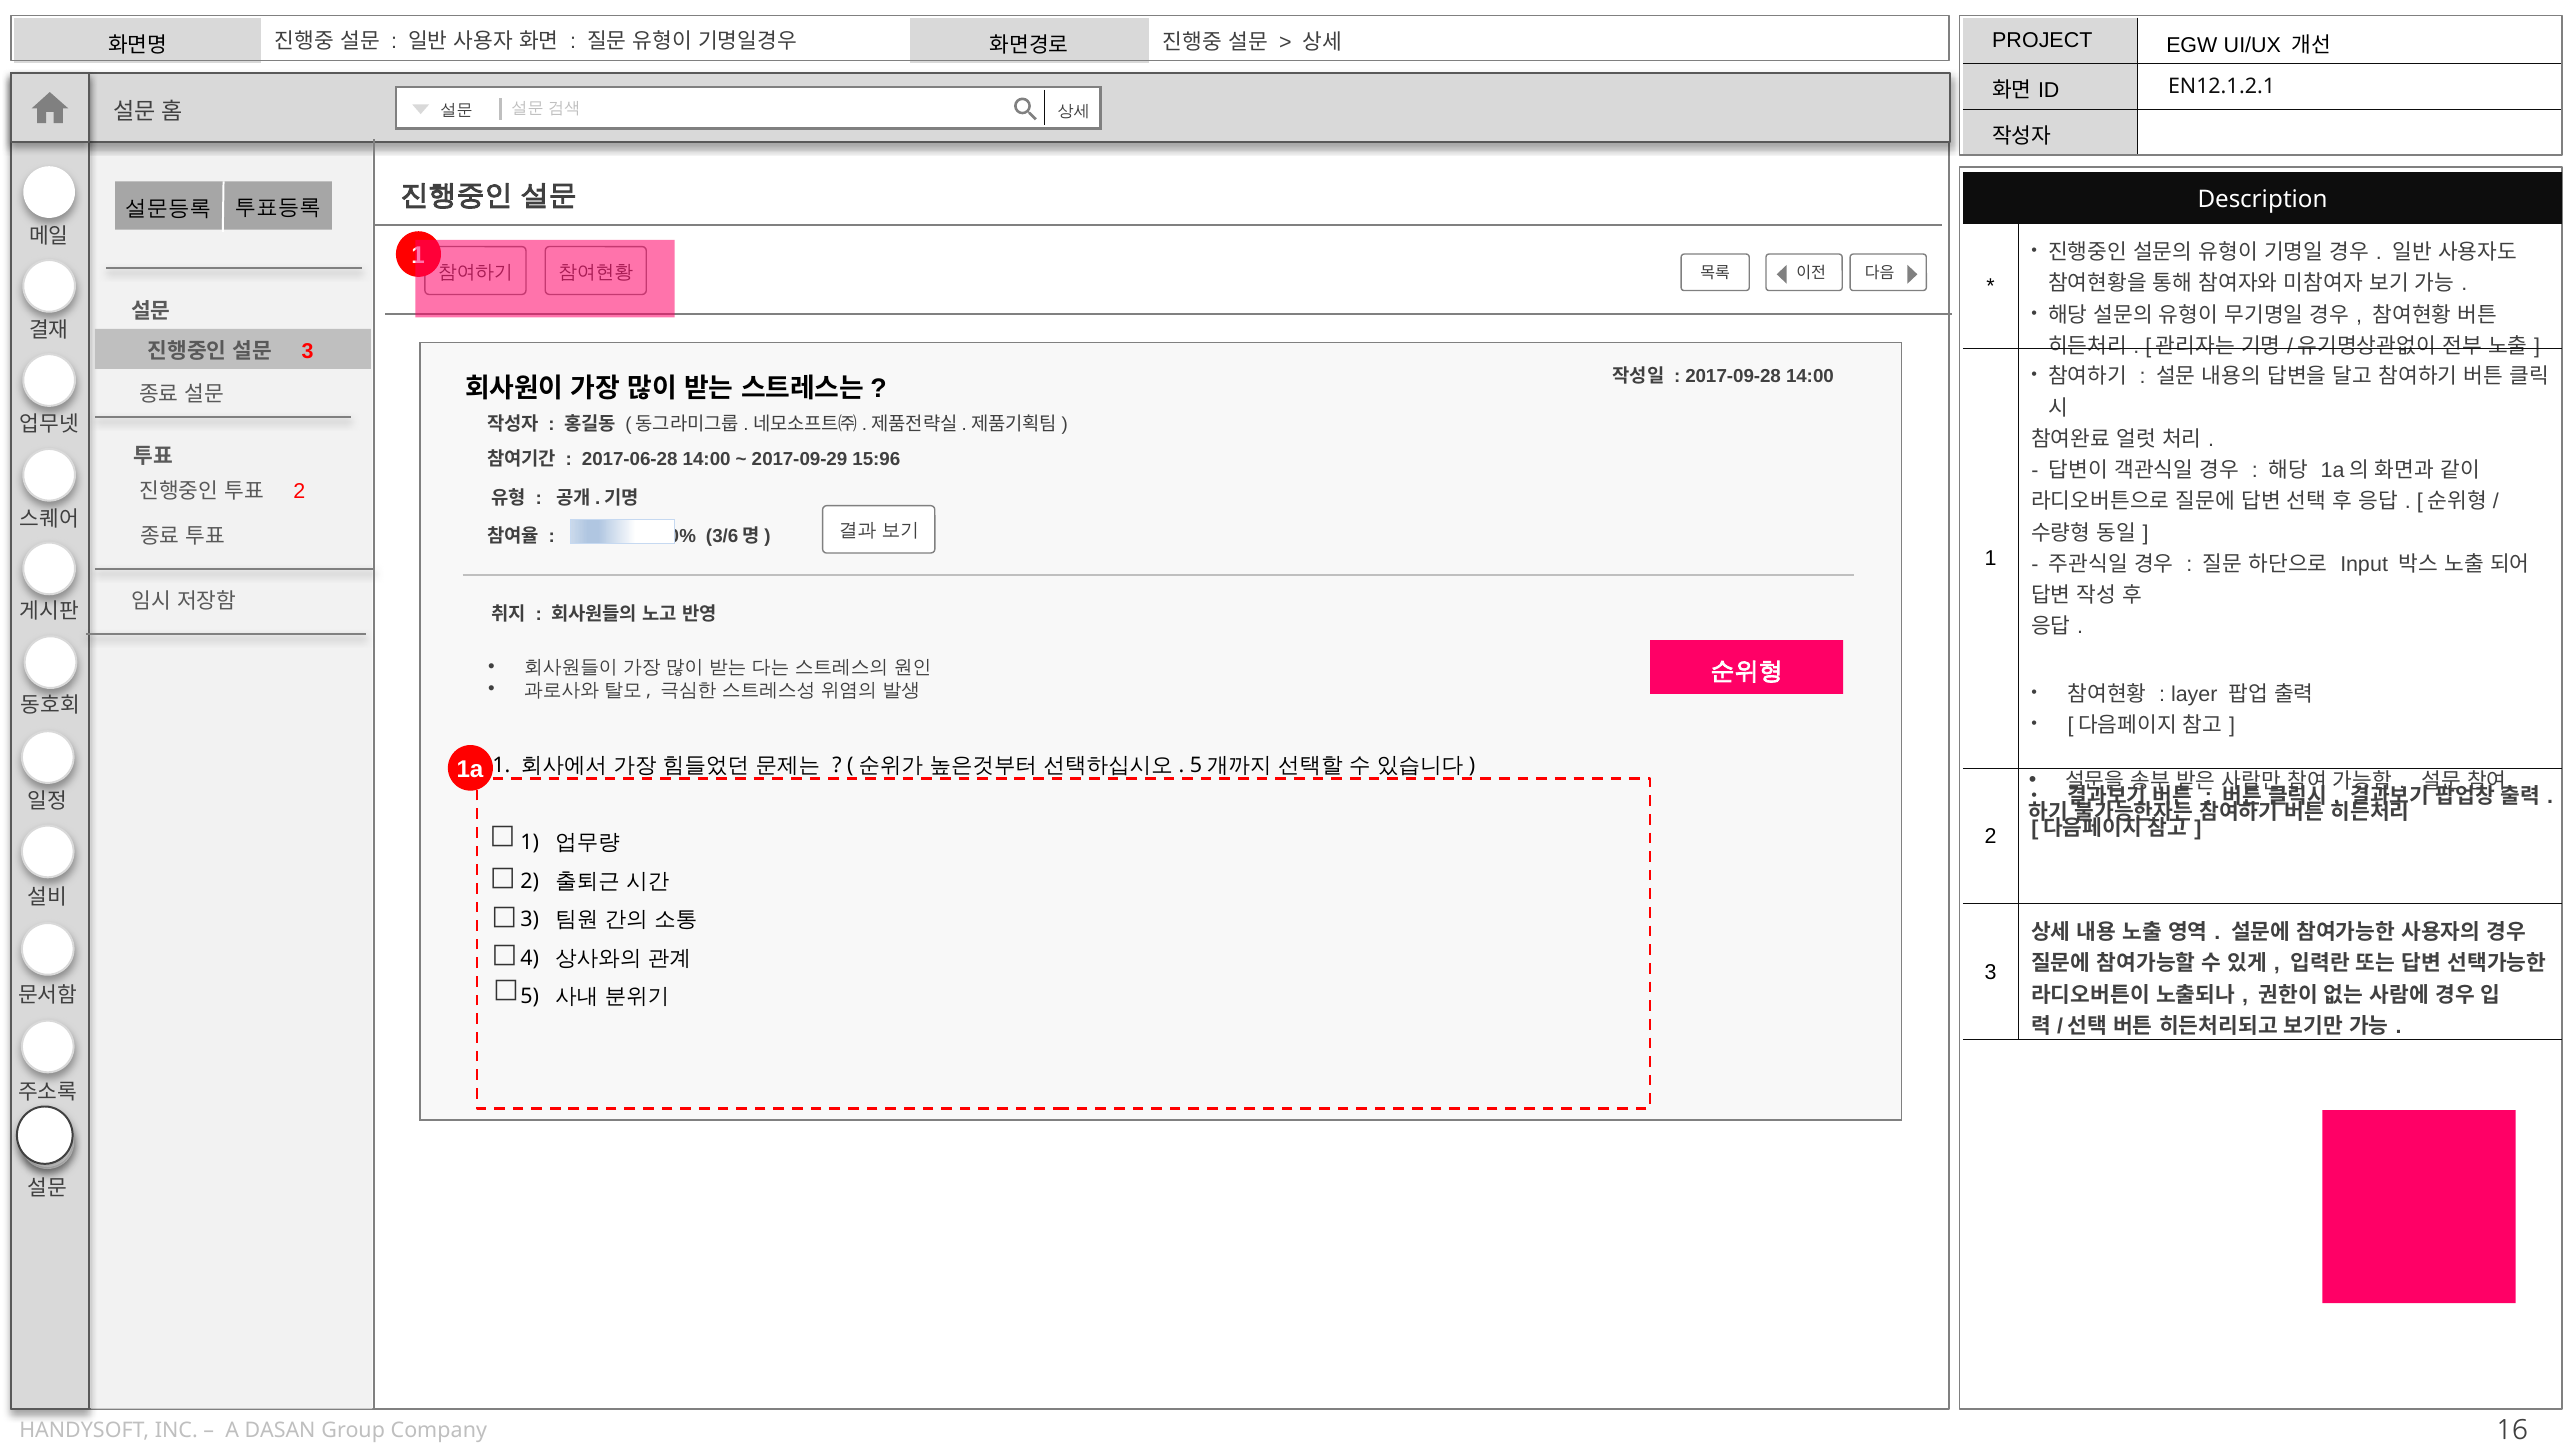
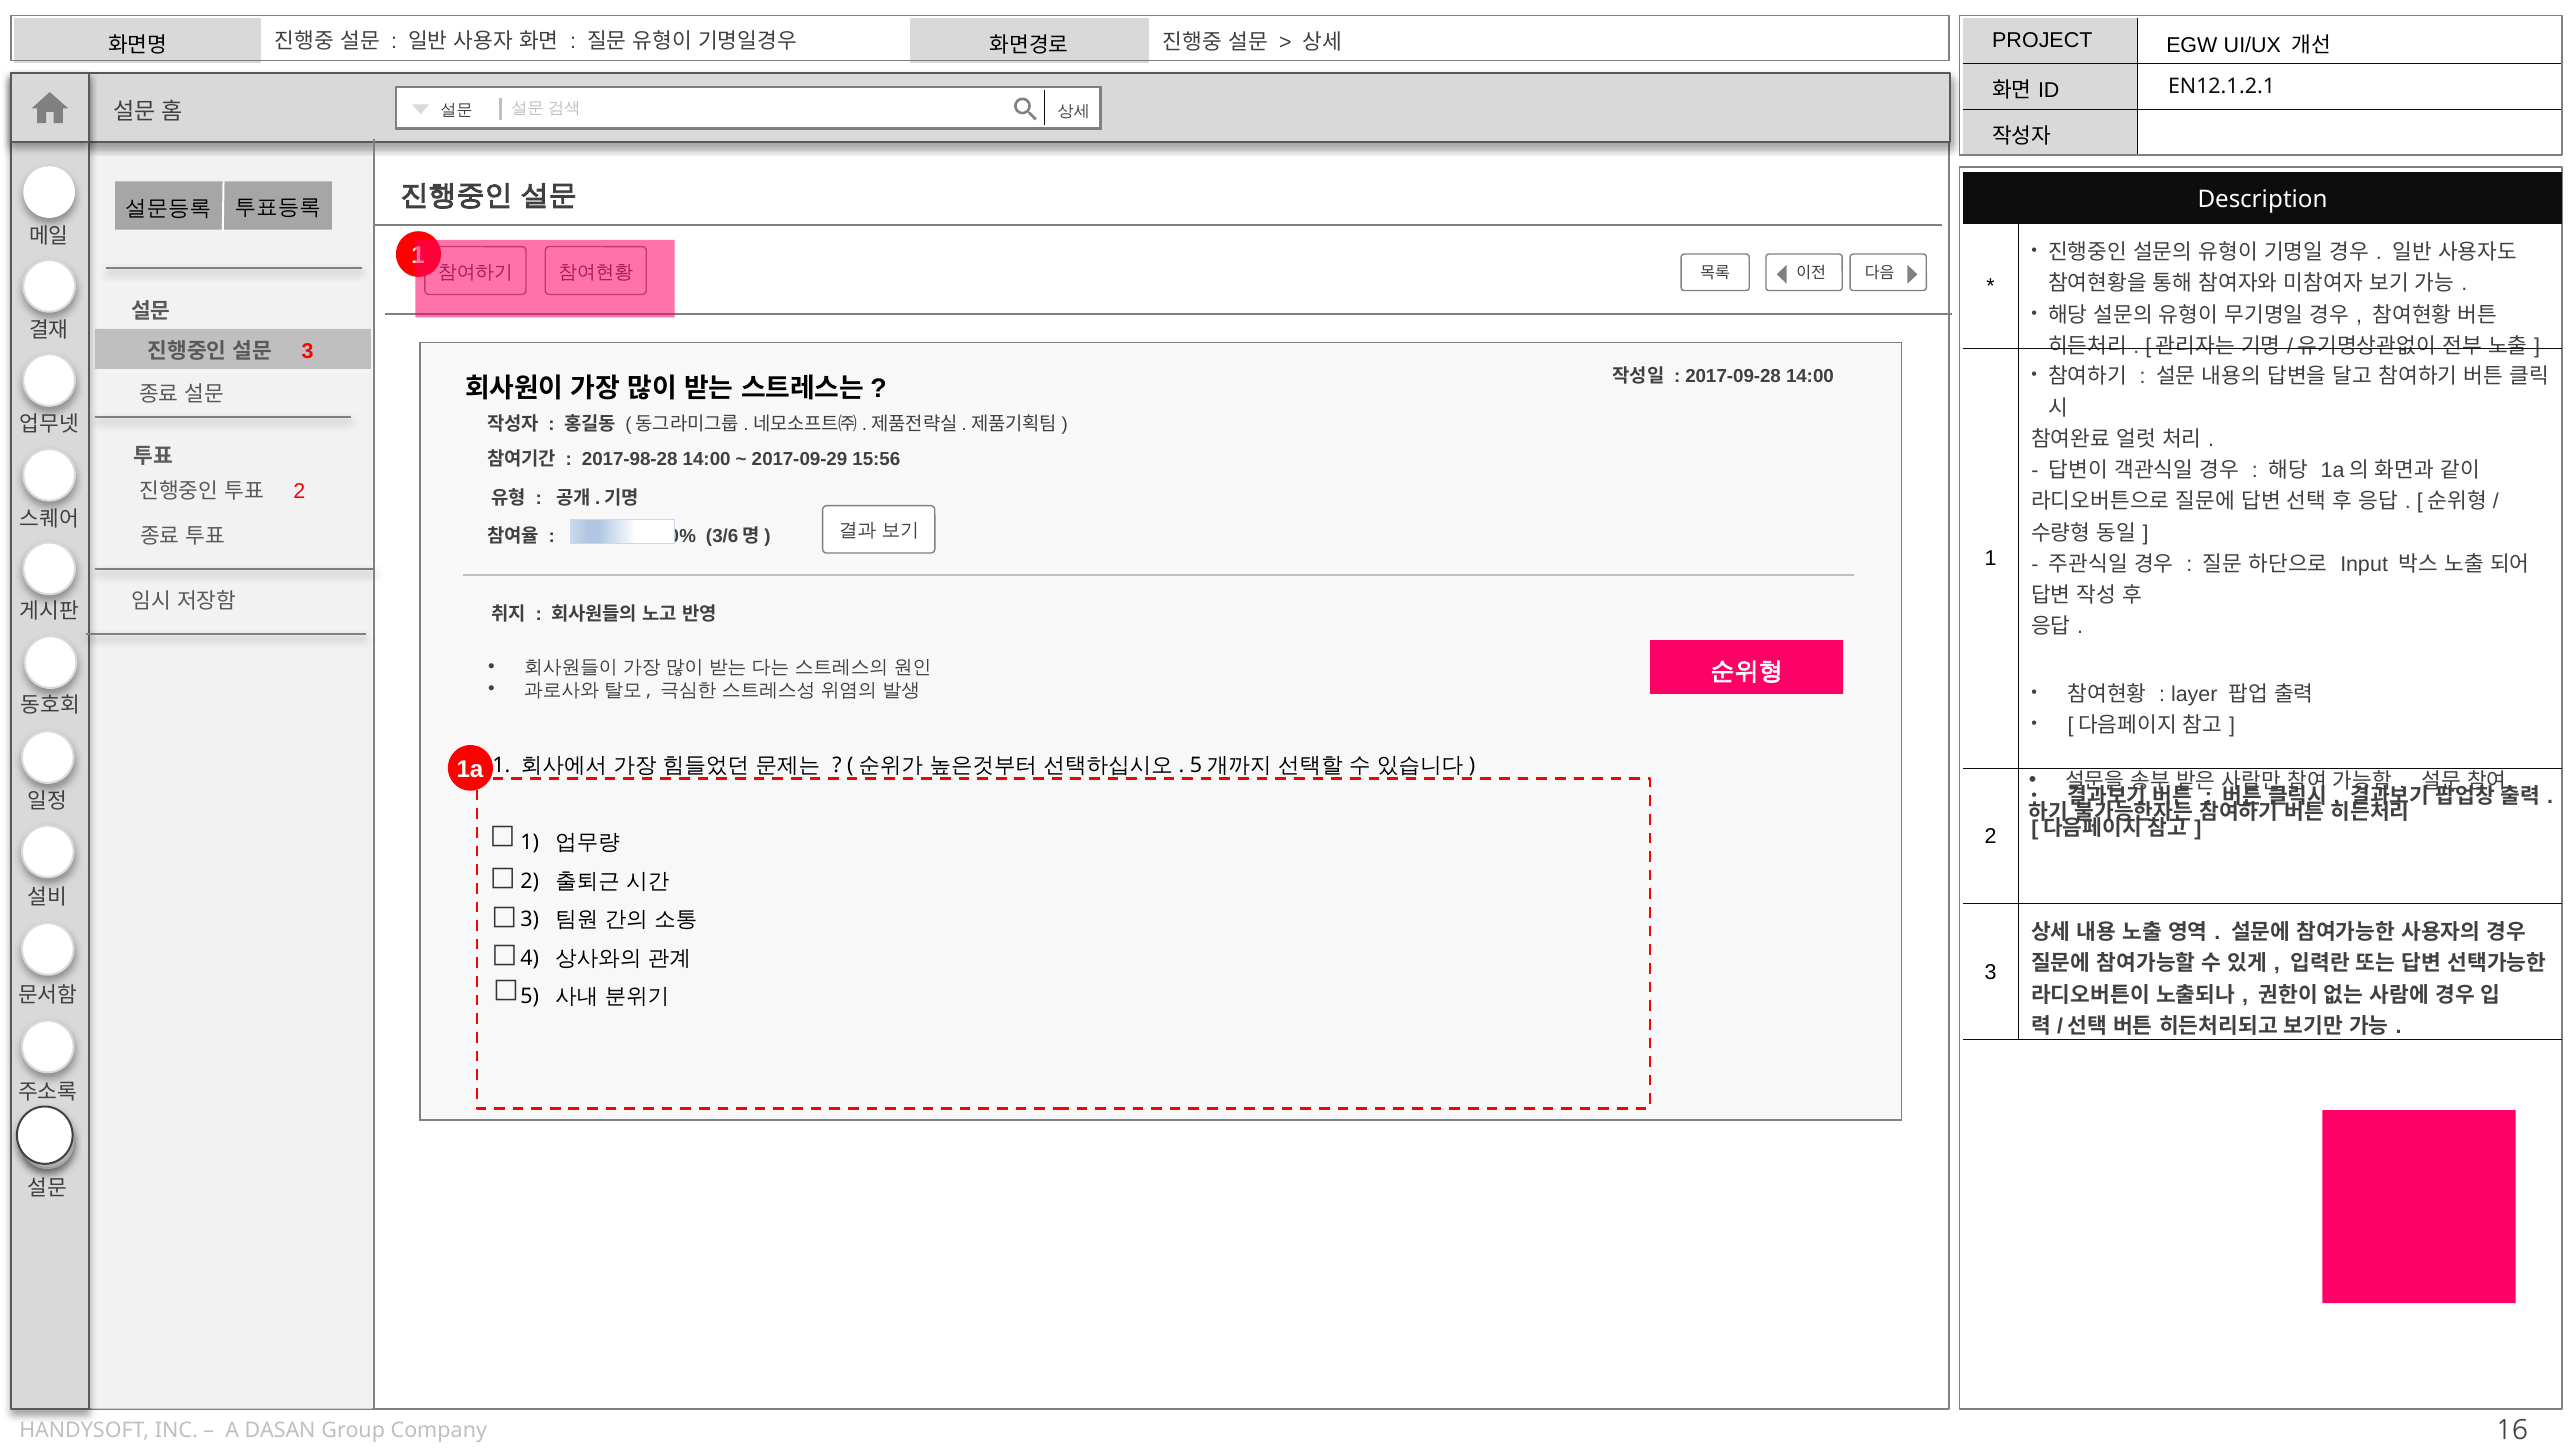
2017-06-28: 2017-06-28 -> 2017-98-28 (630, 460)
15:96: 15:96 -> 15:56 (876, 460)
